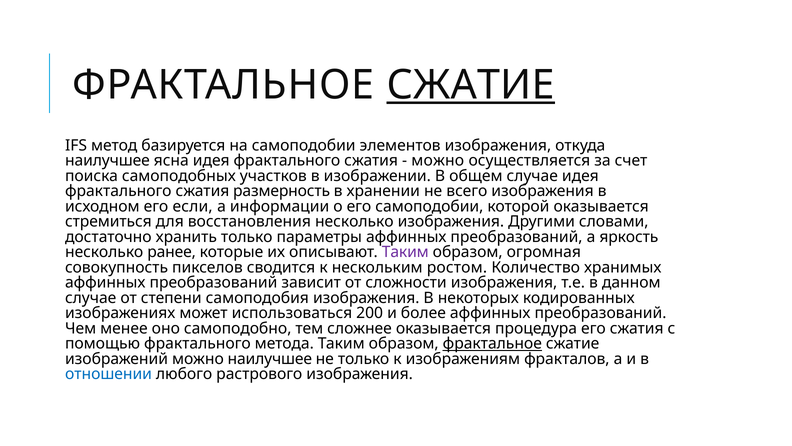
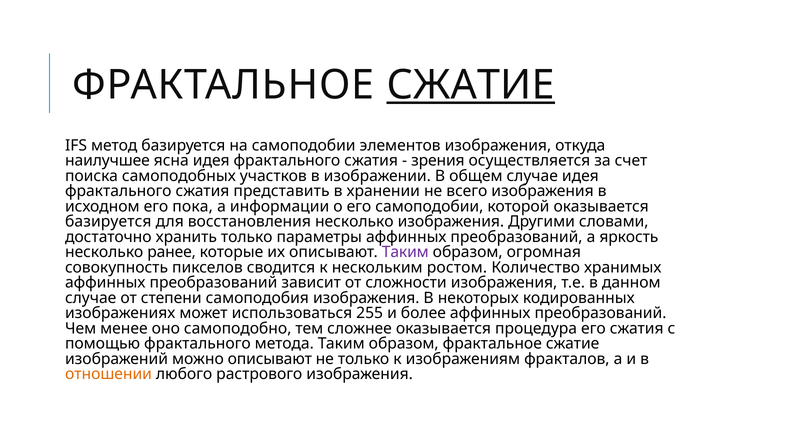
можно: можно -> зрения (438, 161)
размерность: размерность -> представить (281, 191)
если: если -> пока (193, 206)
стремиться: стремиться -> базируется (108, 222)
200: 200 -> 255 (370, 313)
фрактальное underline: present -> none (492, 343)
можно наилучшее: наилучшее -> описывают (270, 359)
отношении colour: blue -> orange (109, 374)
